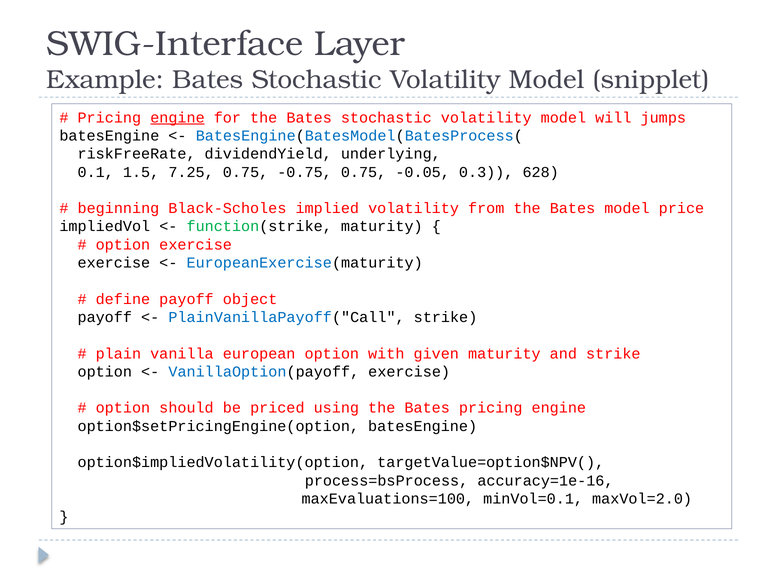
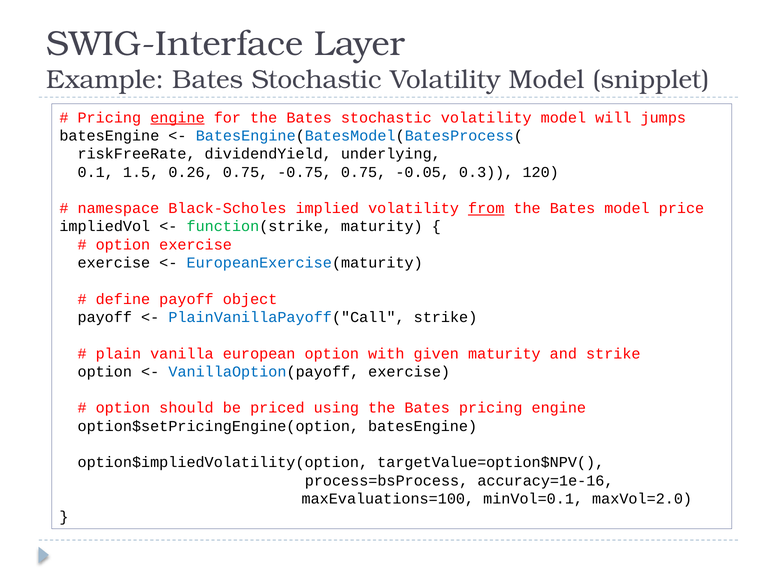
7.25: 7.25 -> 0.26 (191, 172)
628: 628 -> 120 (541, 172)
beginning: beginning -> namespace (118, 208)
from underline: none -> present (486, 208)
